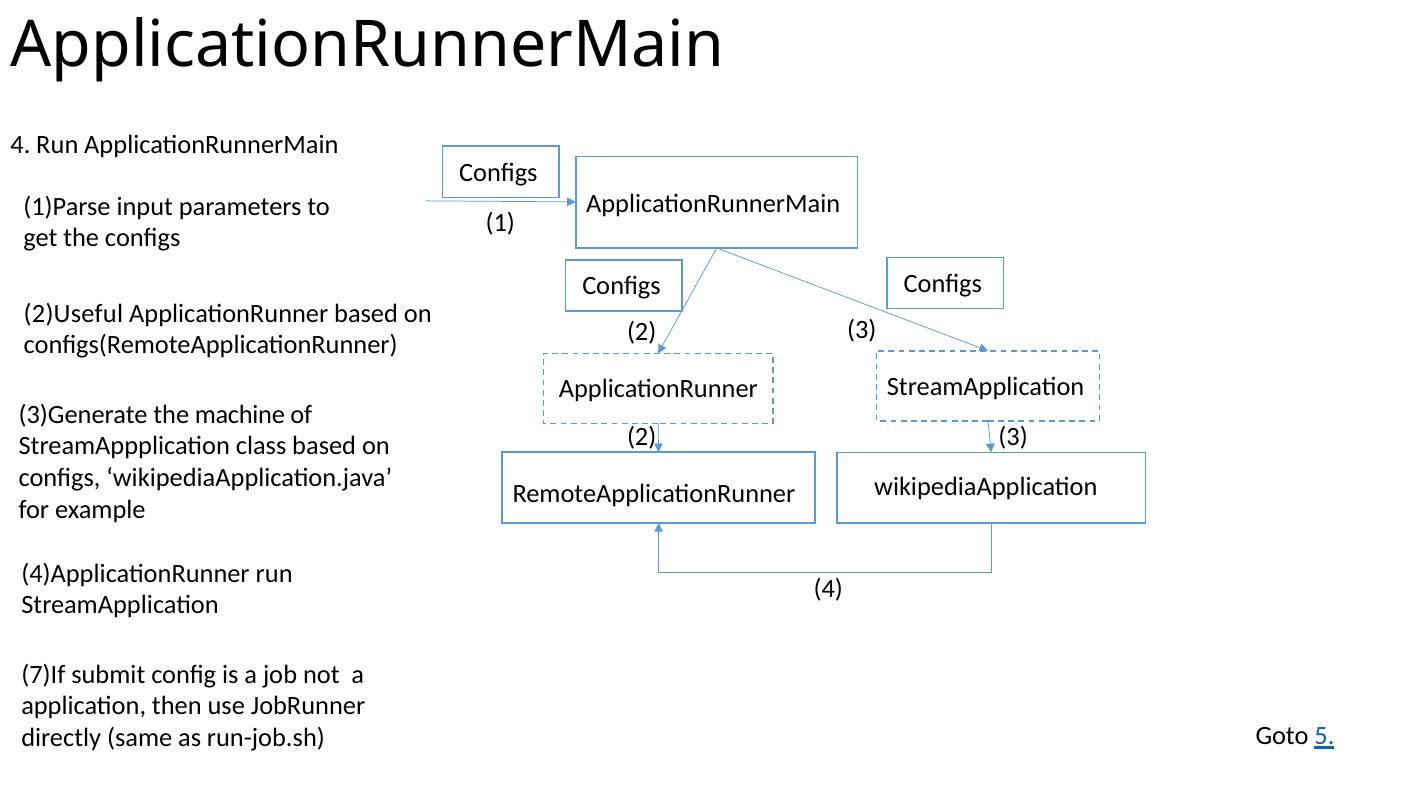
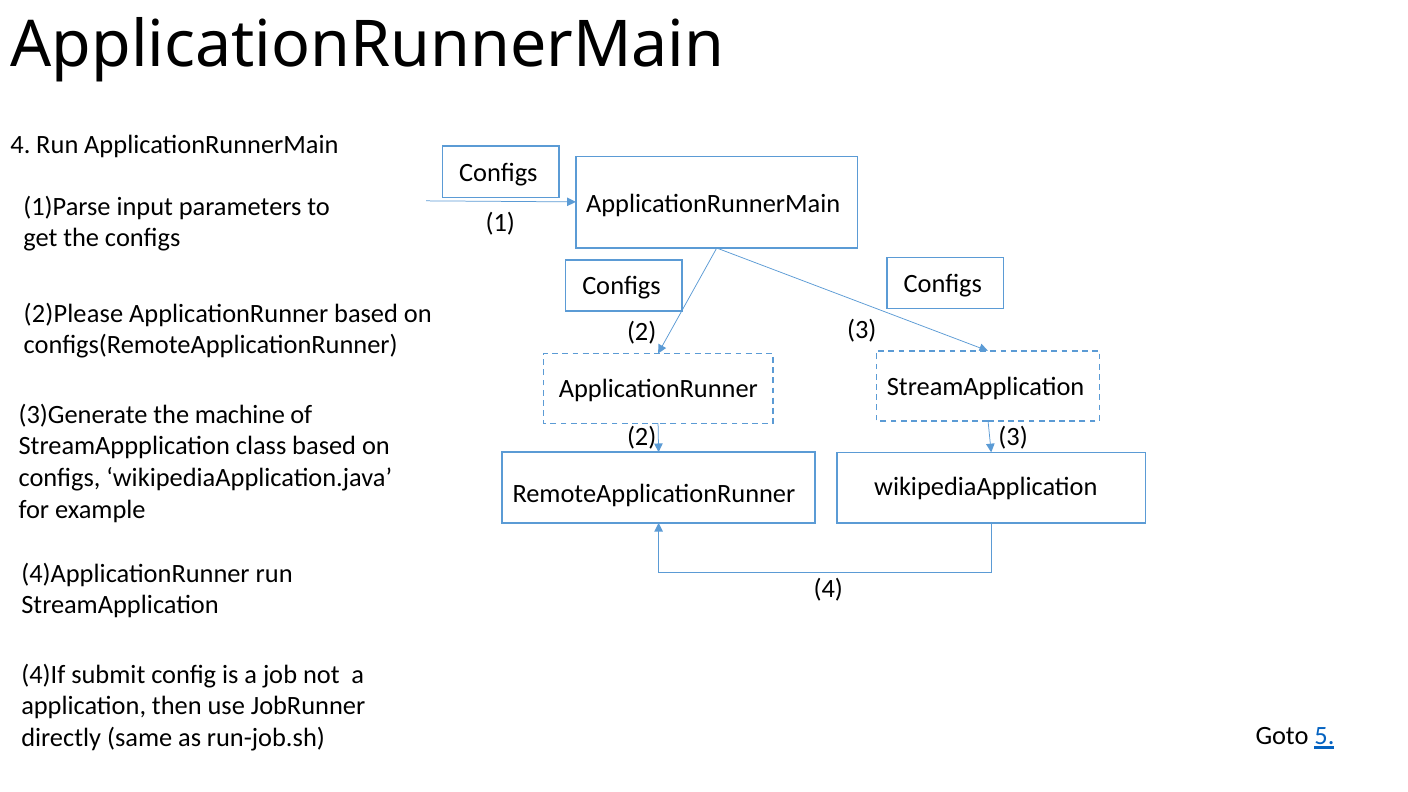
2)Useful: 2)Useful -> 2)Please (73, 314)
7)If: 7)If -> 4)If (43, 675)
